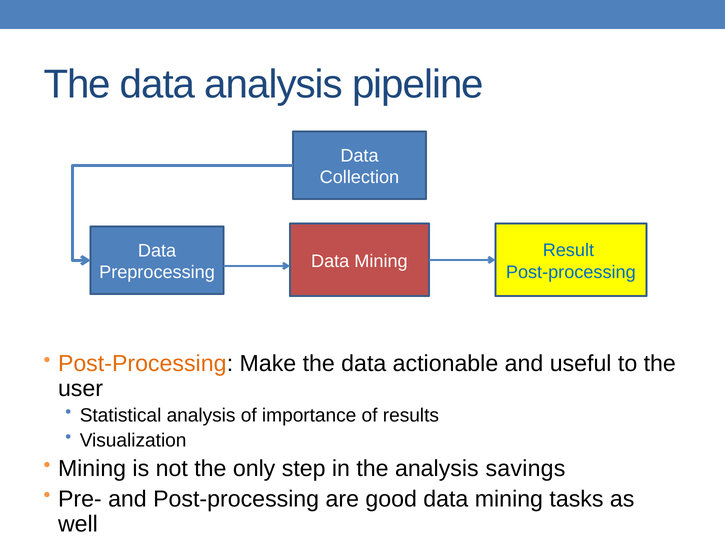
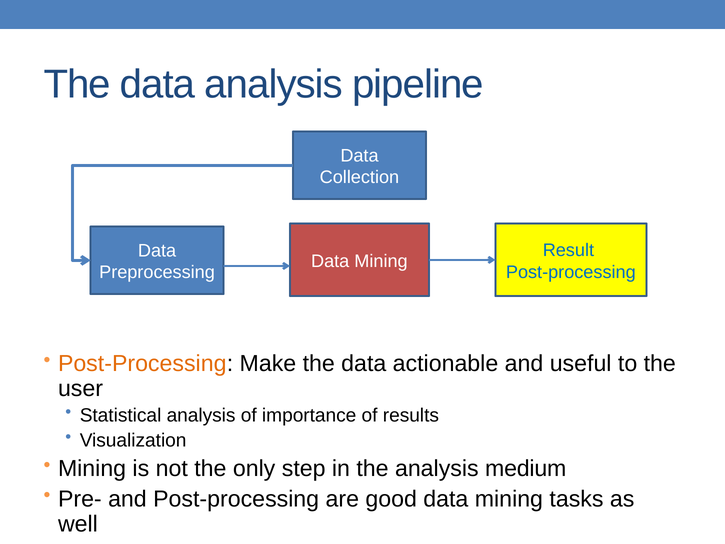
savings: savings -> medium (526, 469)
